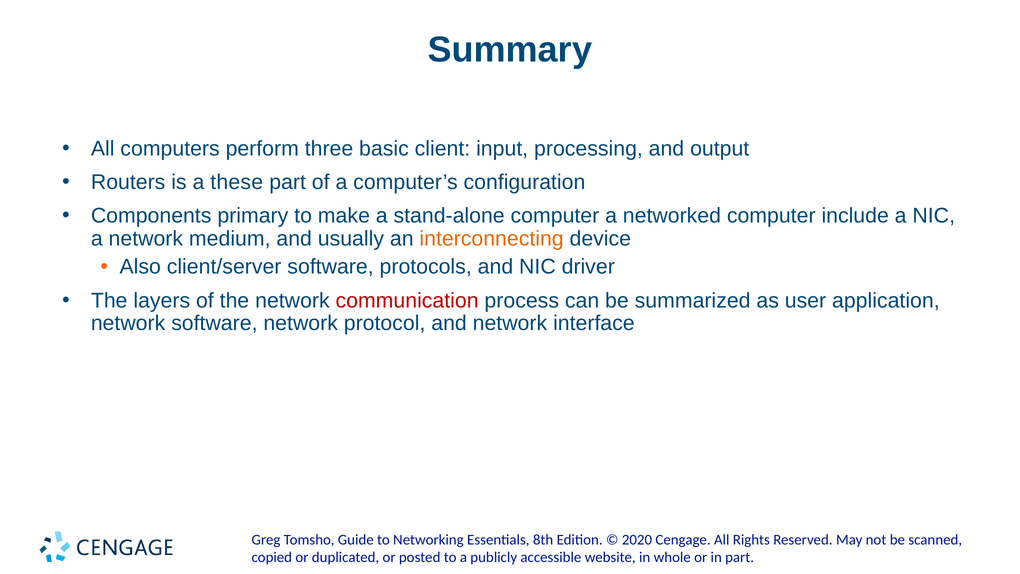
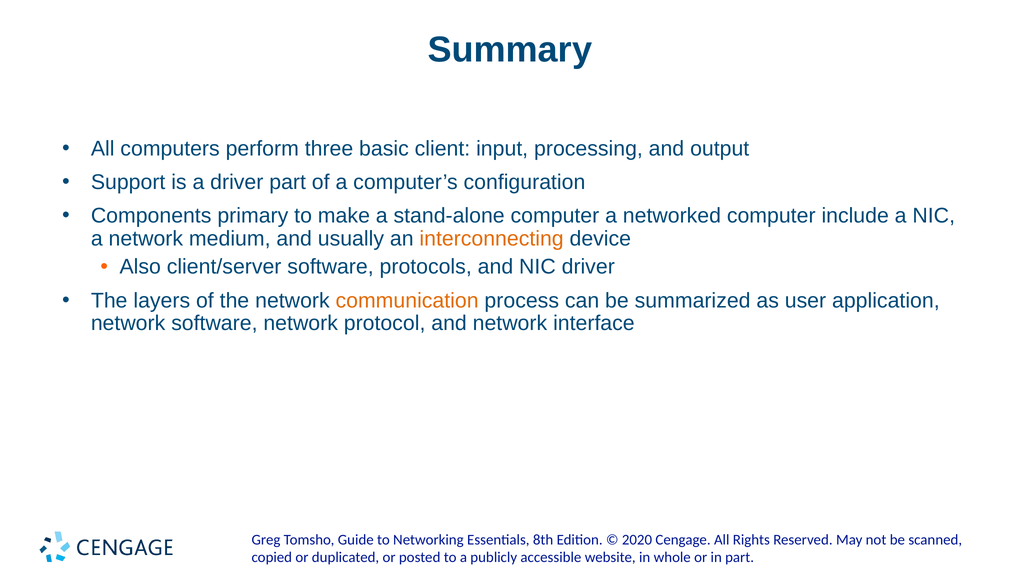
Routers: Routers -> Support (128, 182)
a these: these -> driver (237, 182)
communication colour: red -> orange (407, 300)
